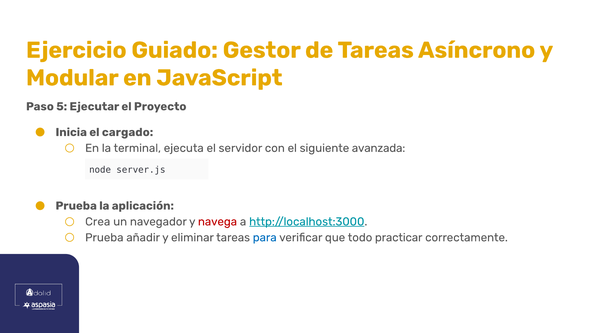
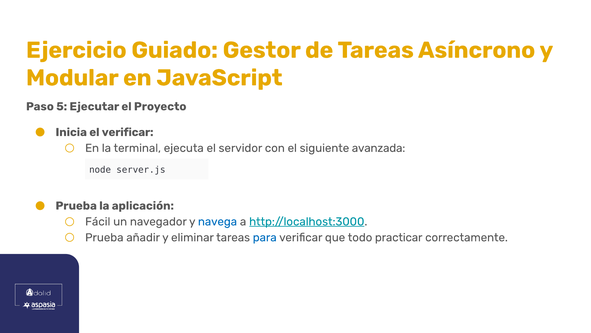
el cargado: cargado -> verificar (128, 132)
Crea: Crea -> Fácil (98, 221)
navega colour: red -> blue (217, 221)
